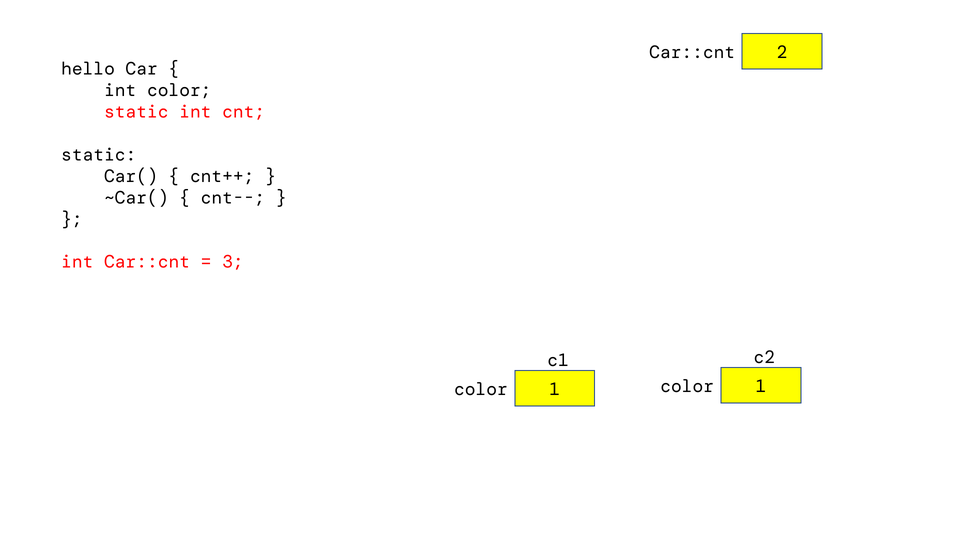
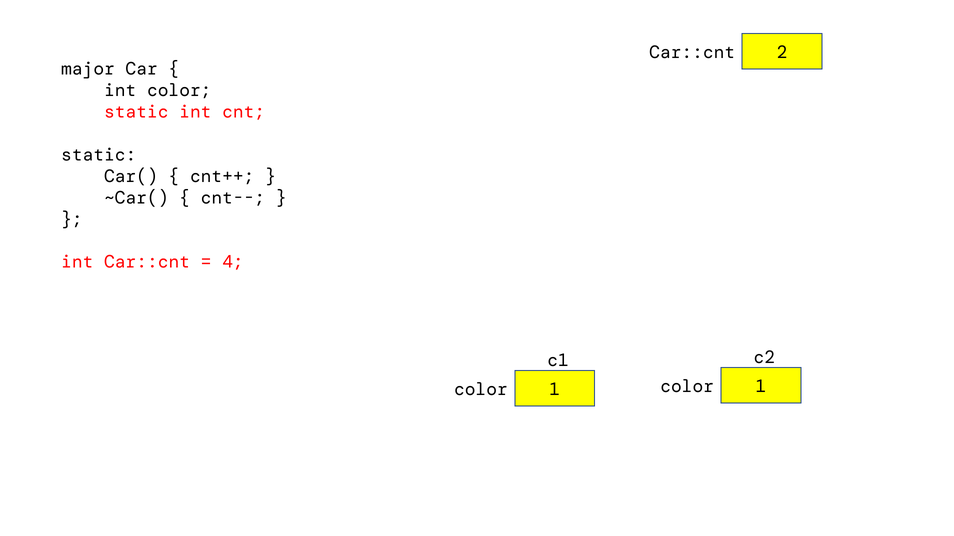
hello: hello -> major (88, 69)
3: 3 -> 4 (233, 262)
